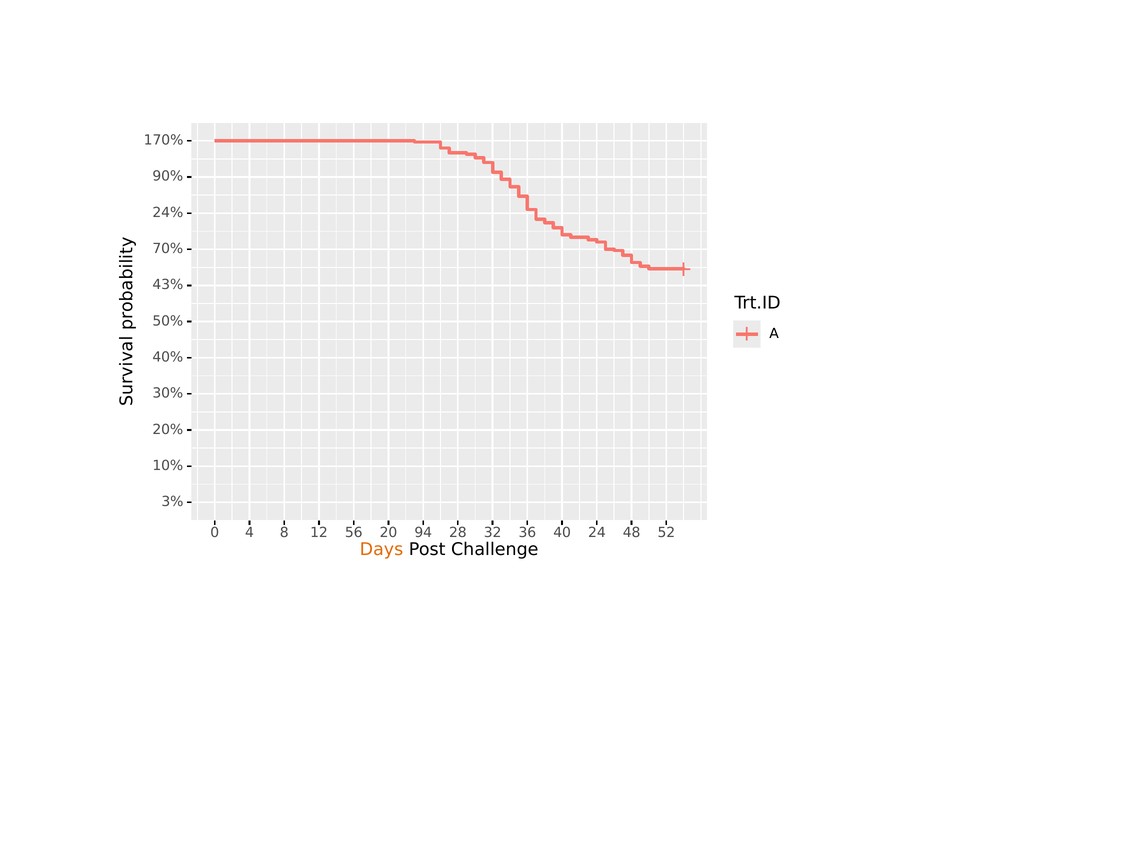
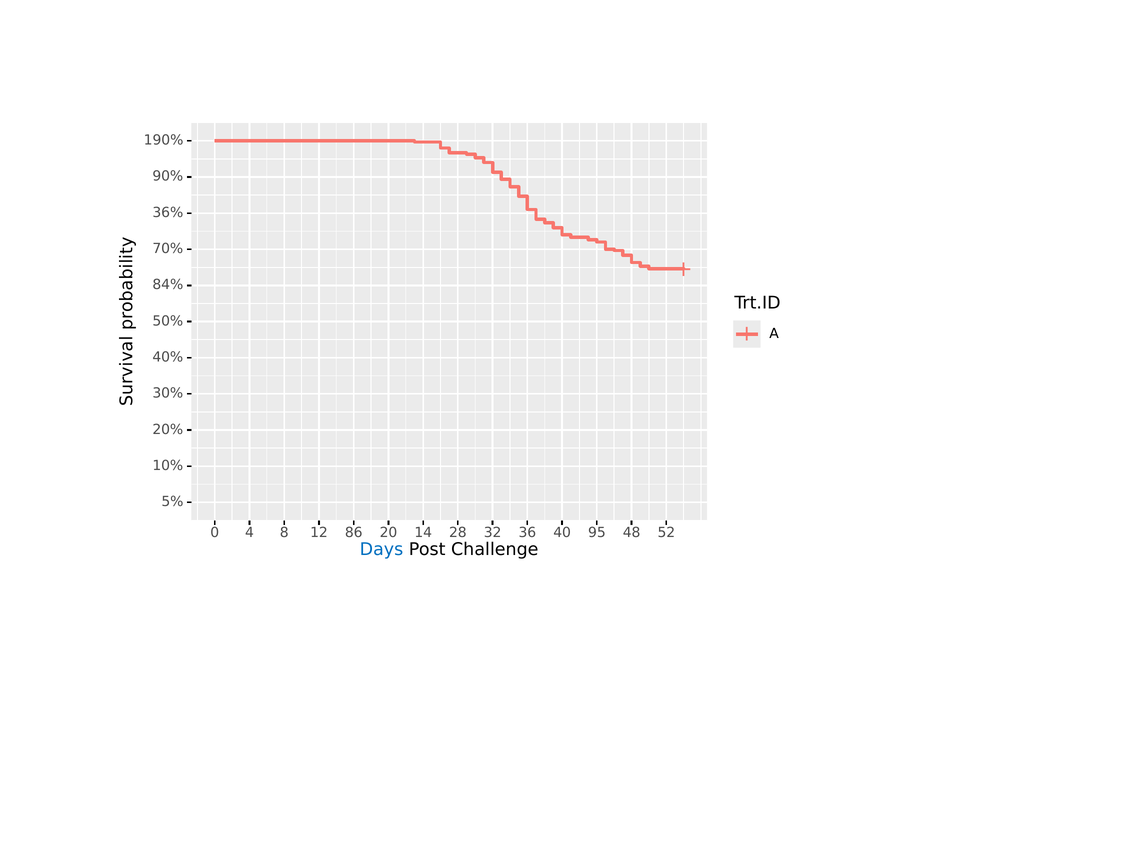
170%: 170% -> 190% (164, 140)
24%: 24% -> 36% (168, 213)
43%: 43% -> 84% (168, 285)
3%: 3% -> 5% (172, 502)
56: 56 -> 86 (354, 533)
94: 94 -> 14 (423, 533)
24: 24 -> 95 (597, 533)
Days colour: orange -> blue (381, 550)
